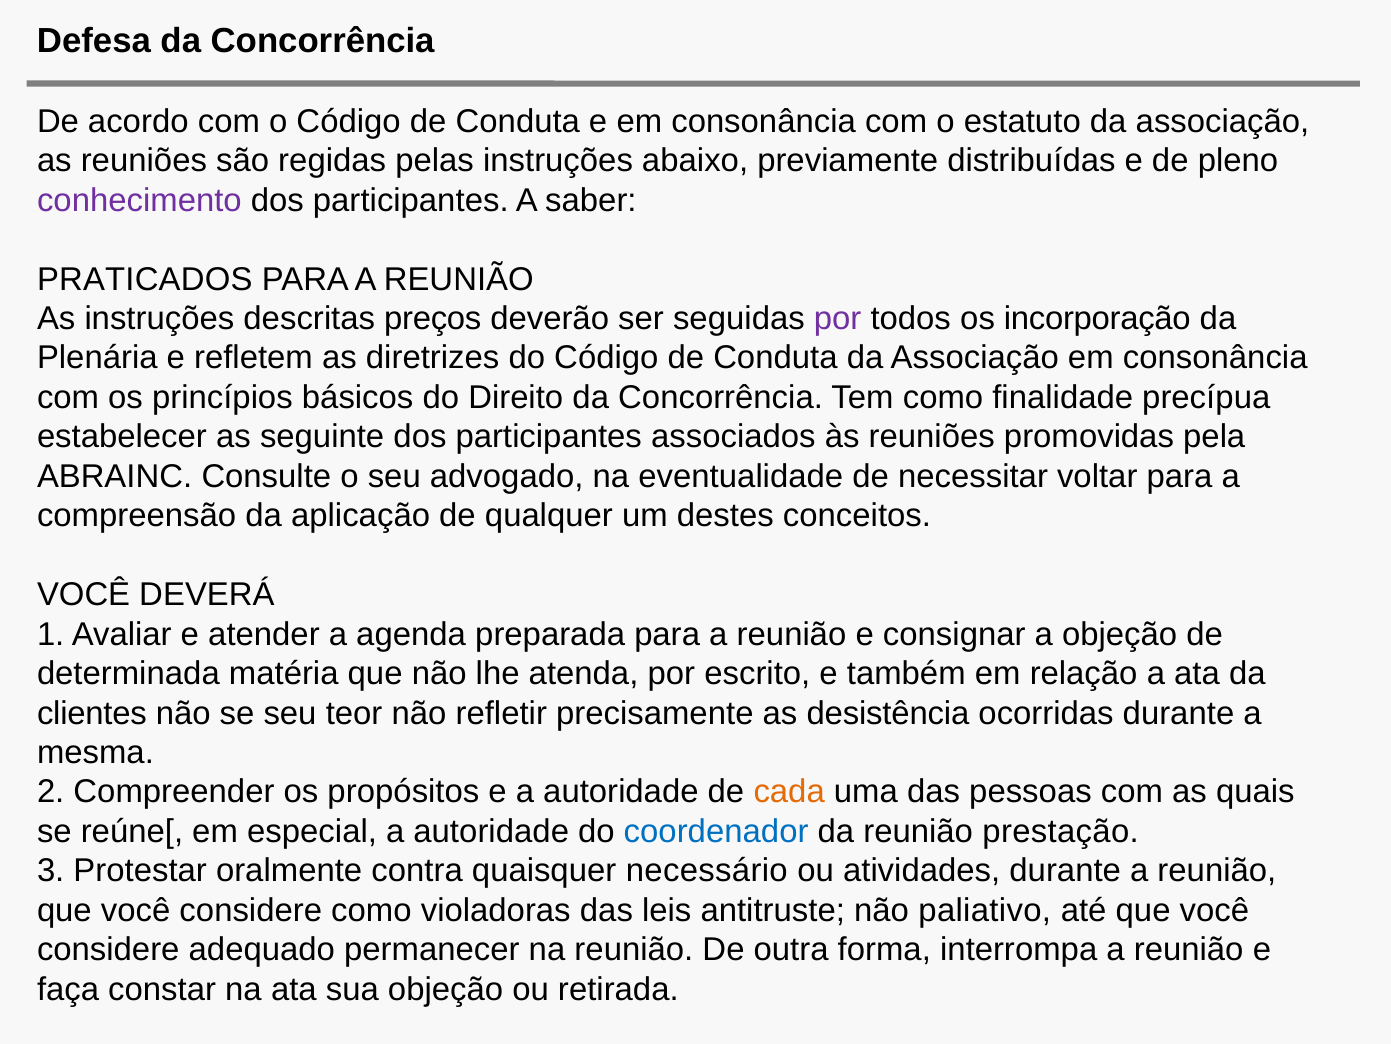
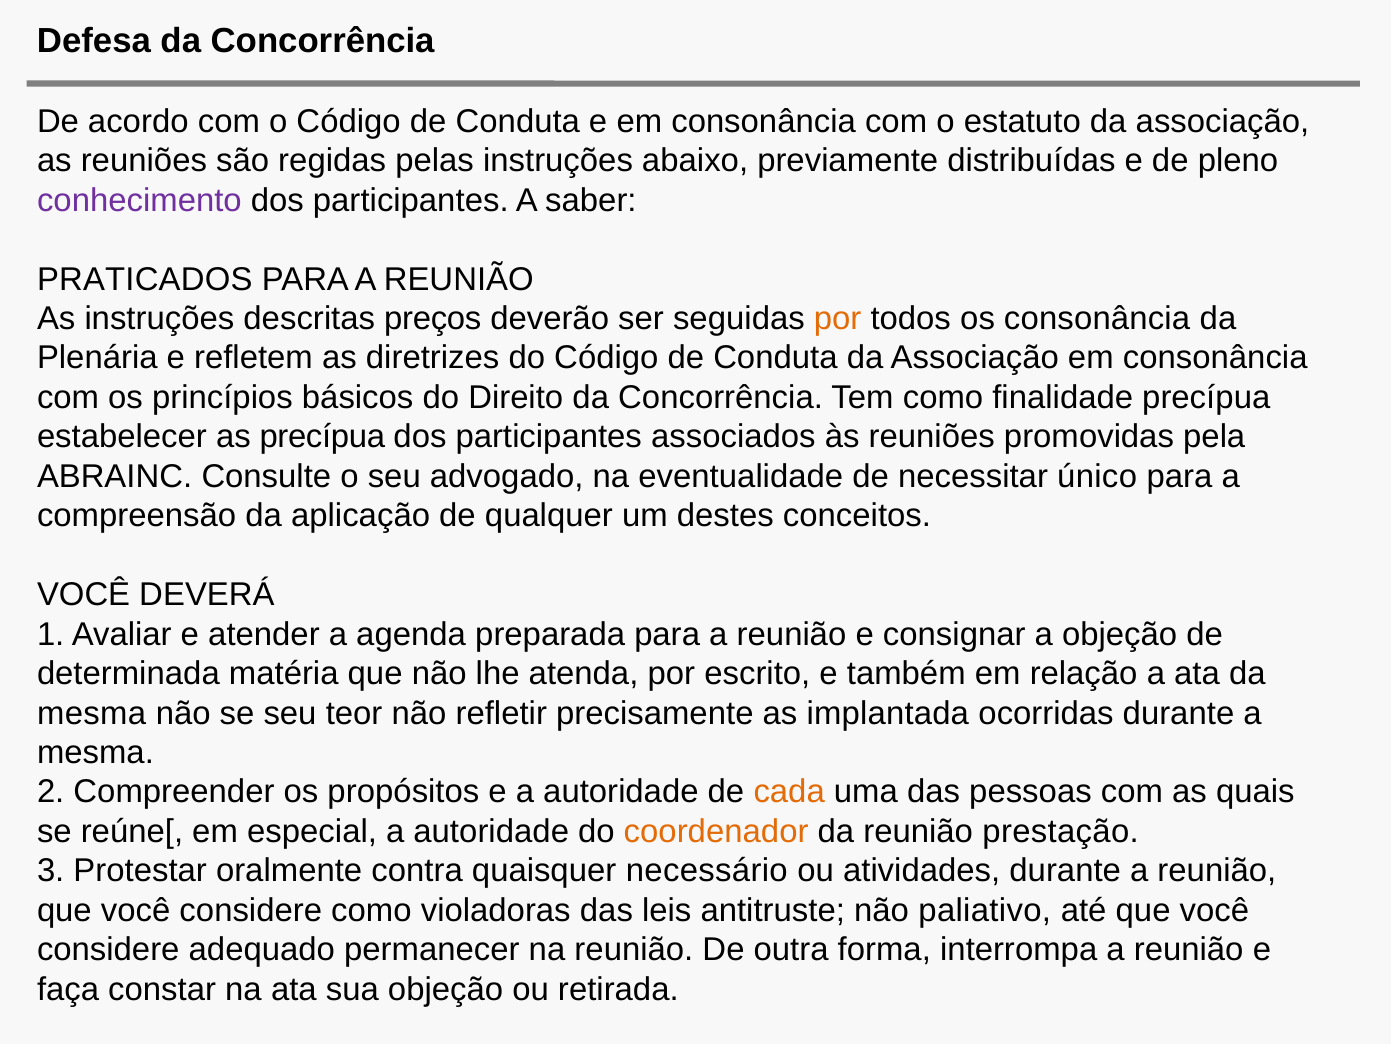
por colour: purple -> orange (838, 318)
os incorporação: incorporação -> consonância (1097, 318)
as seguinte: seguinte -> precípua (322, 437)
voltar: voltar -> único (1097, 476)
clientes: clientes -> mesma (92, 713)
desistência: desistência -> implantada (888, 713)
coordenador colour: blue -> orange (716, 831)
